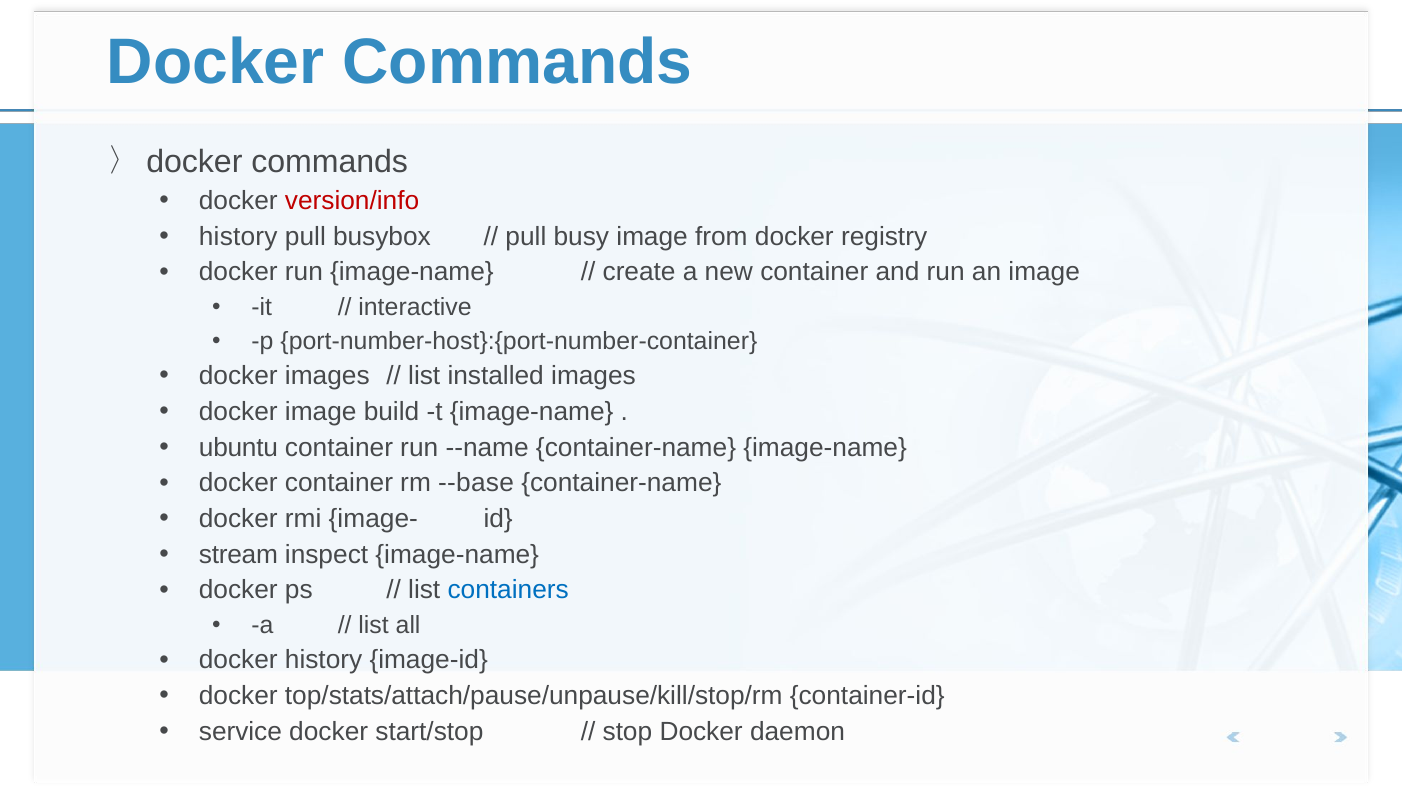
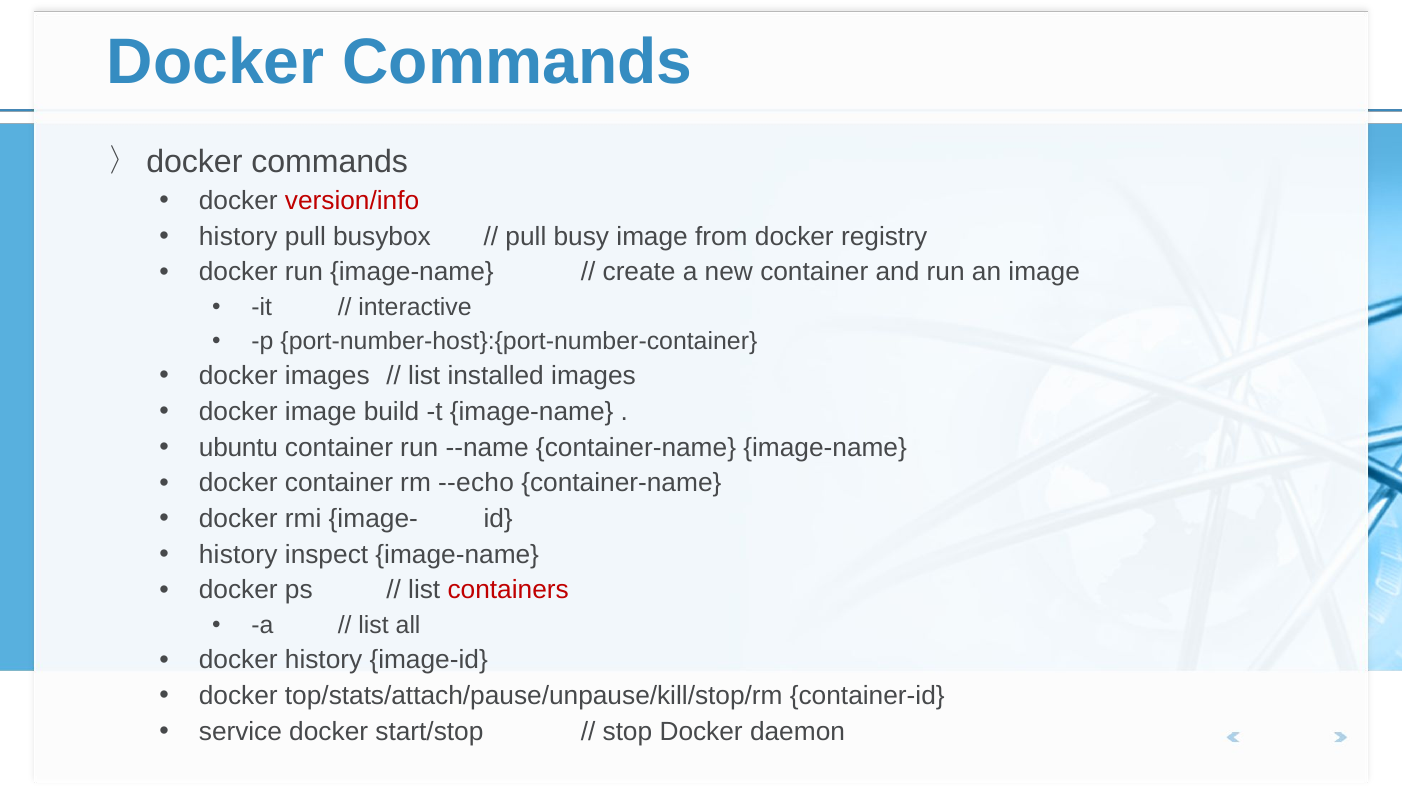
--base: --base -> --echo (476, 483)
stream: stream -> history (238, 554)
containers colour: blue -> red (508, 590)
